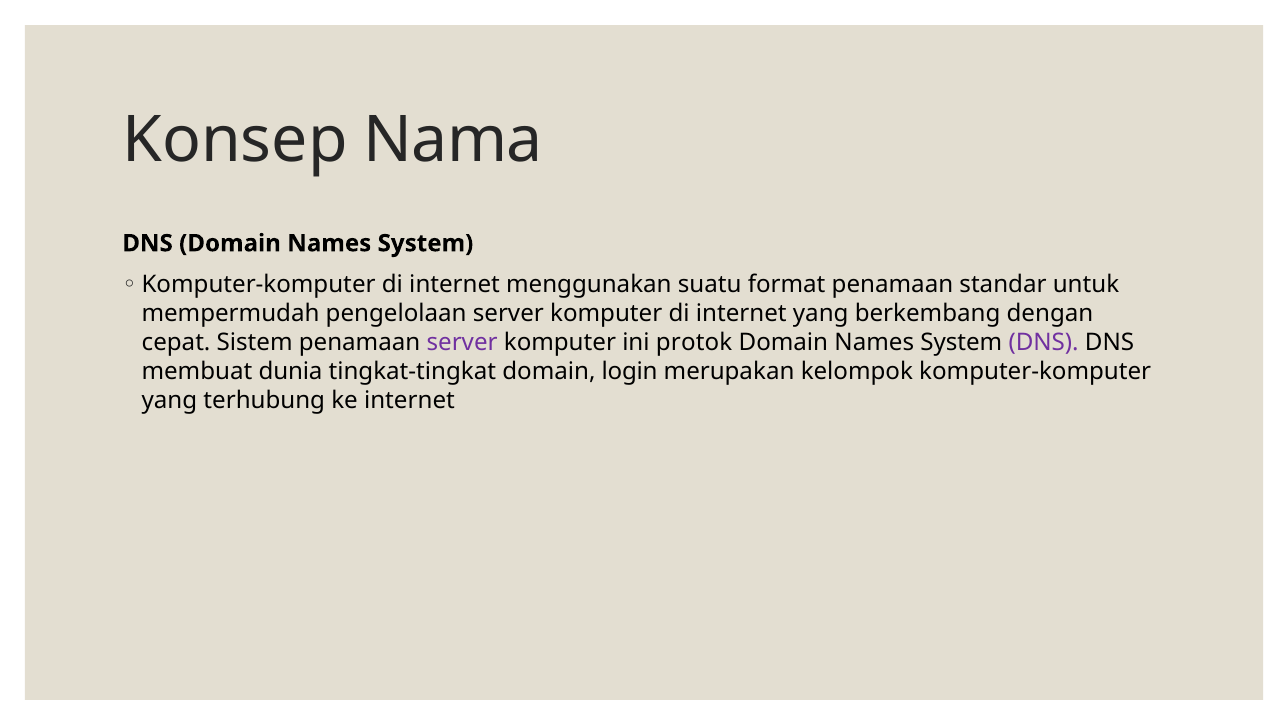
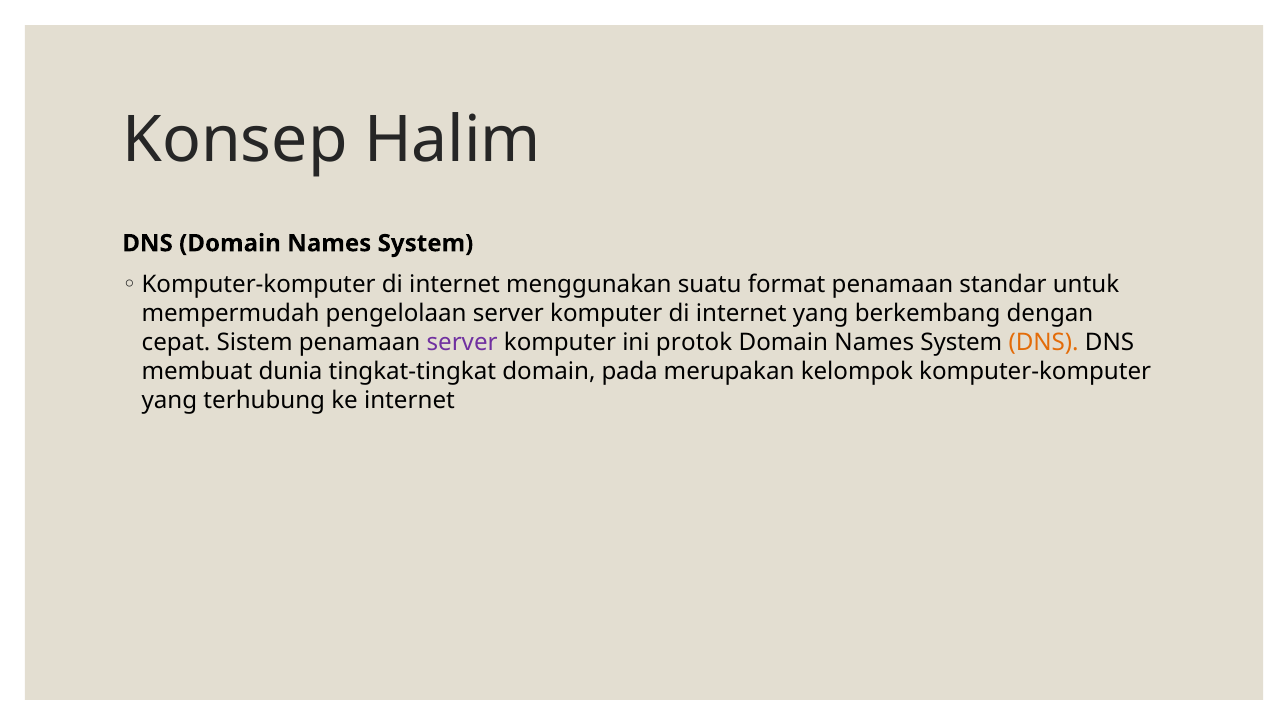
Nama: Nama -> Halim (453, 140)
DNS colour: purple -> orange (1044, 342)
login: login -> pada (630, 371)
